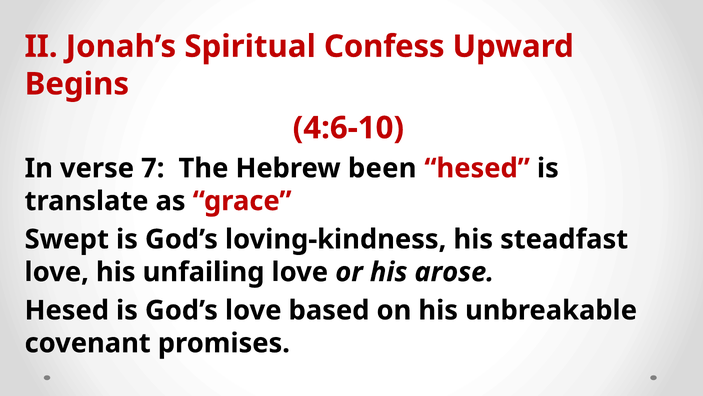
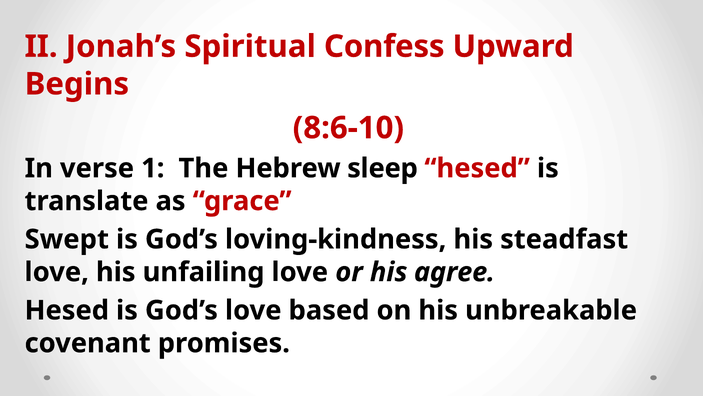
4:6-10: 4:6-10 -> 8:6-10 (348, 128)
7: 7 -> 1 (153, 168)
been: been -> sleep (383, 168)
arose: arose -> agree (454, 272)
